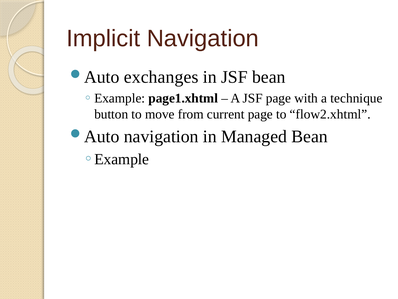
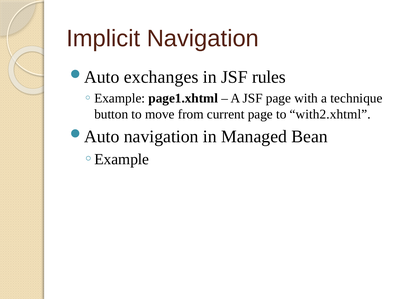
JSF bean: bean -> rules (269, 77)
flow2.xhtml: flow2.xhtml -> with2.xhtml (330, 114)
